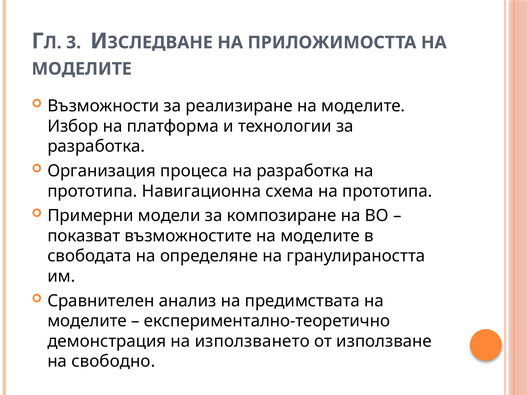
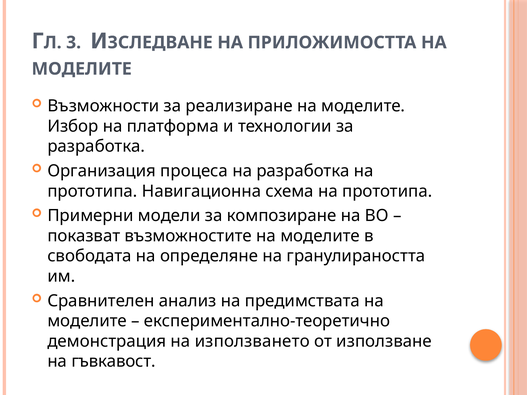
свободно: свободно -> гъвкавост (113, 362)
